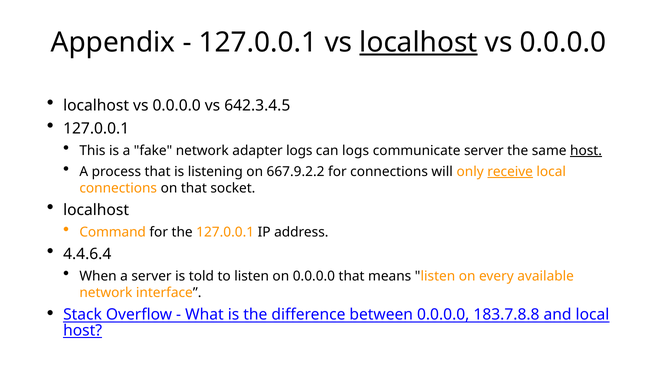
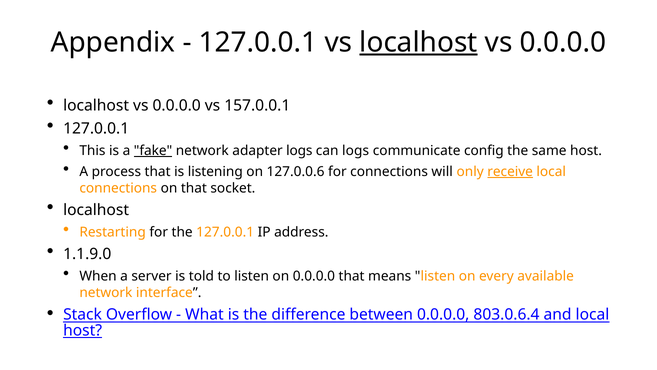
642.3.4.5: 642.3.4.5 -> 157.0.0.1 (257, 105)
fake underline: none -> present (153, 151)
communicate server: server -> config (484, 151)
host underline: present -> none (586, 151)
667.9.2.2: 667.9.2.2 -> 127.0.0.6 (296, 171)
Command: Command -> Restarting (113, 232)
4.4.6.4: 4.4.6.4 -> 1.1.9.0 (87, 254)
183.7.8.8: 183.7.8.8 -> 803.0.6.4 (507, 314)
